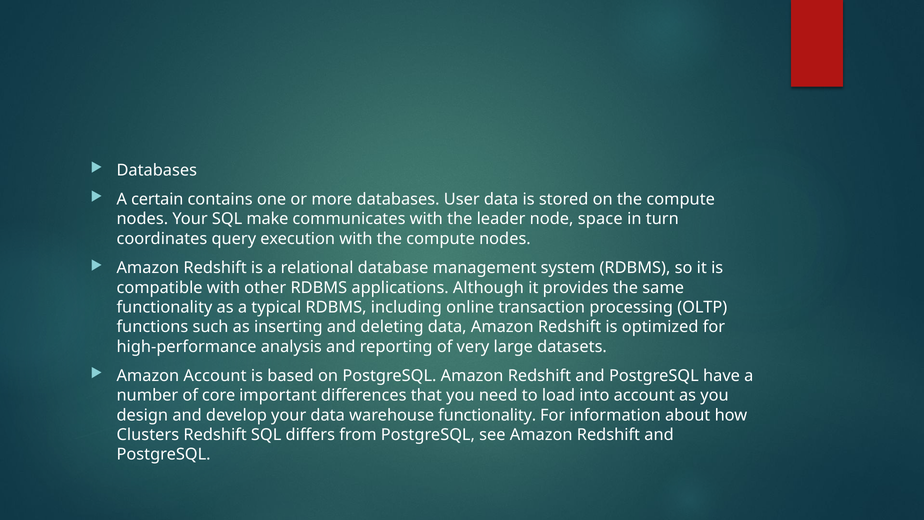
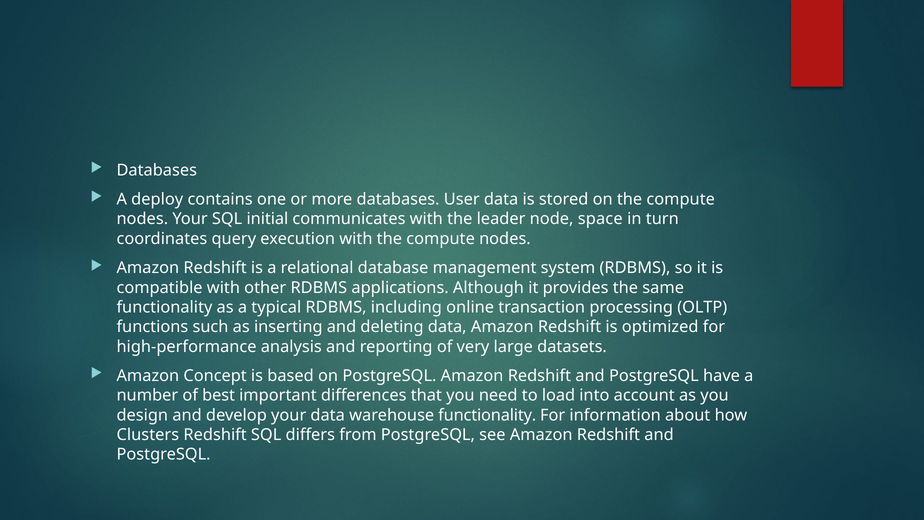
certain: certain -> deploy (157, 199)
make: make -> initial (267, 219)
Amazon Account: Account -> Concept (215, 376)
core: core -> best (219, 395)
